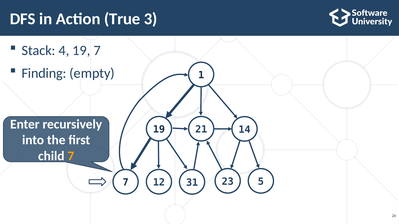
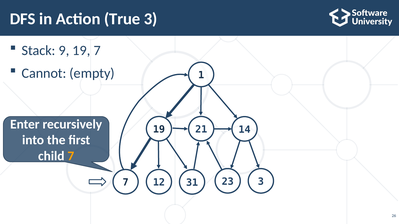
4: 4 -> 9 (64, 51)
Finding: Finding -> Cannot (44, 73)
23 5: 5 -> 3 (261, 182)
